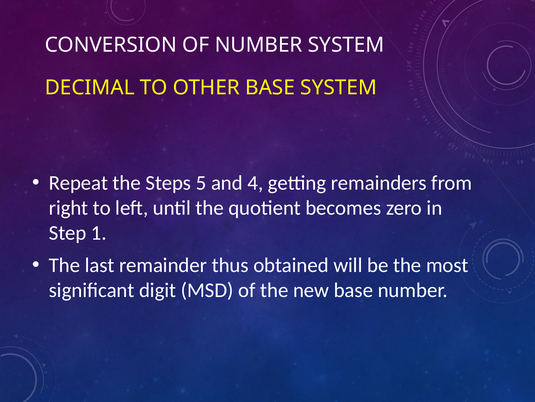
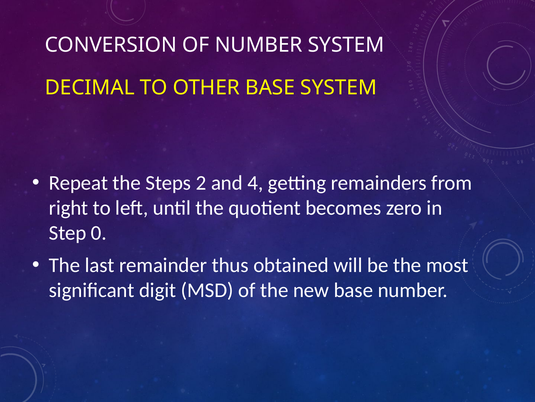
5: 5 -> 2 (201, 183)
1: 1 -> 0 (99, 232)
